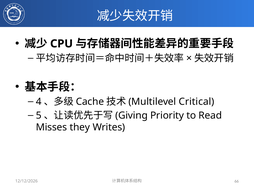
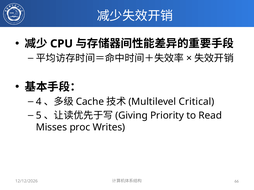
they: they -> proc (80, 128)
